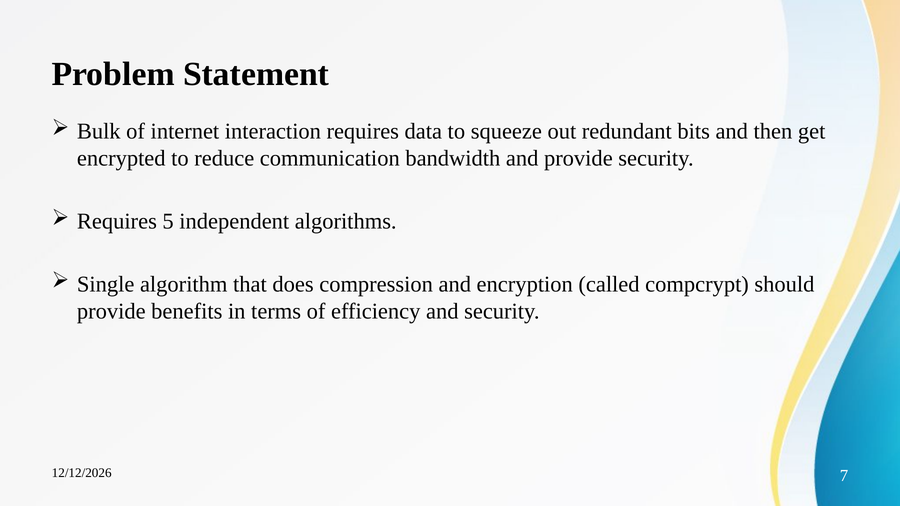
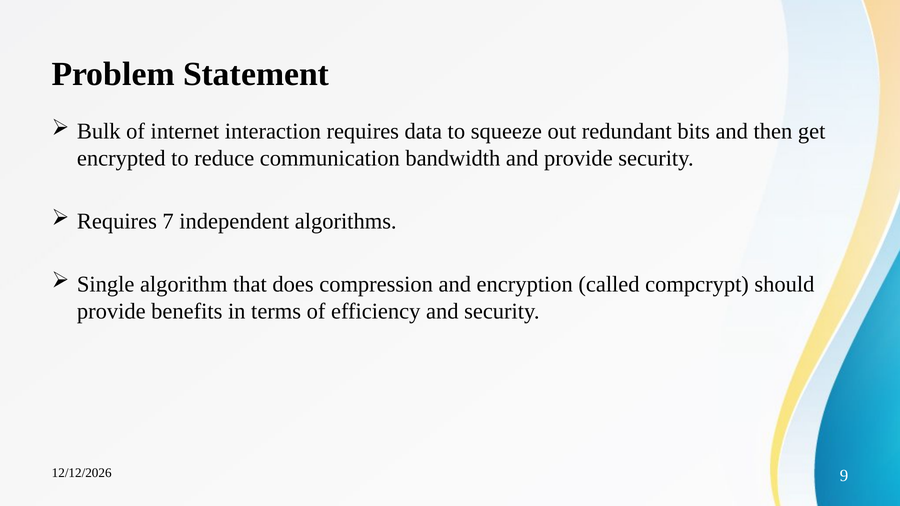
5: 5 -> 7 (168, 221)
7: 7 -> 9 (844, 476)
